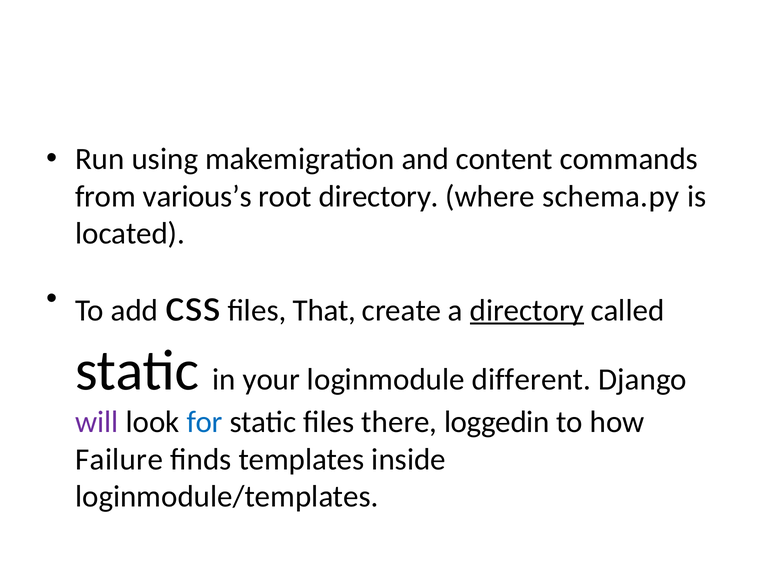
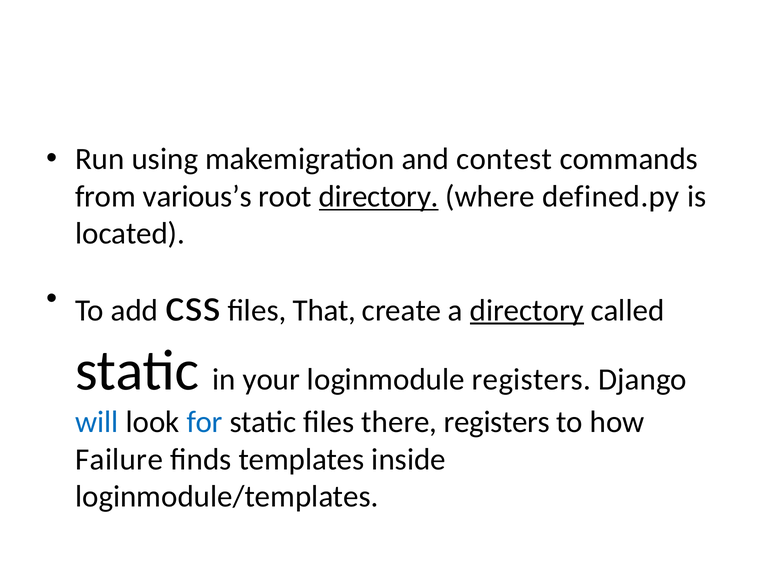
content: content -> contest (504, 159)
directory underline: none -> present (379, 197)
schema.py: schema.py -> defined.py (611, 197)
loginmodule different: different -> registers (531, 380)
will colour: purple -> blue (97, 422)
there loggedin: loggedin -> registers (497, 422)
